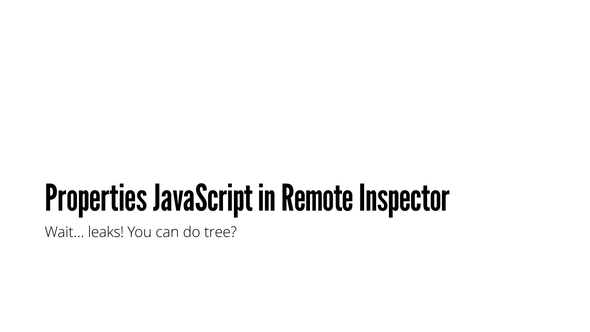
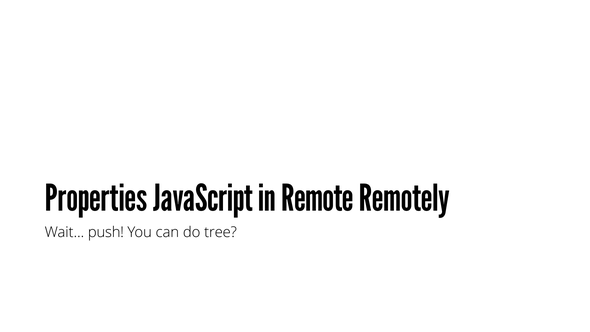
Inspector: Inspector -> Remotely (404, 198)
leaks: leaks -> push (106, 232)
